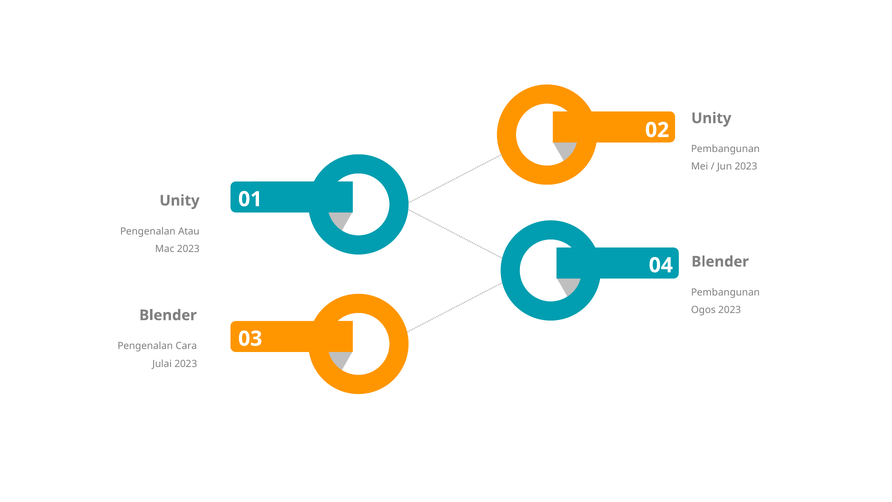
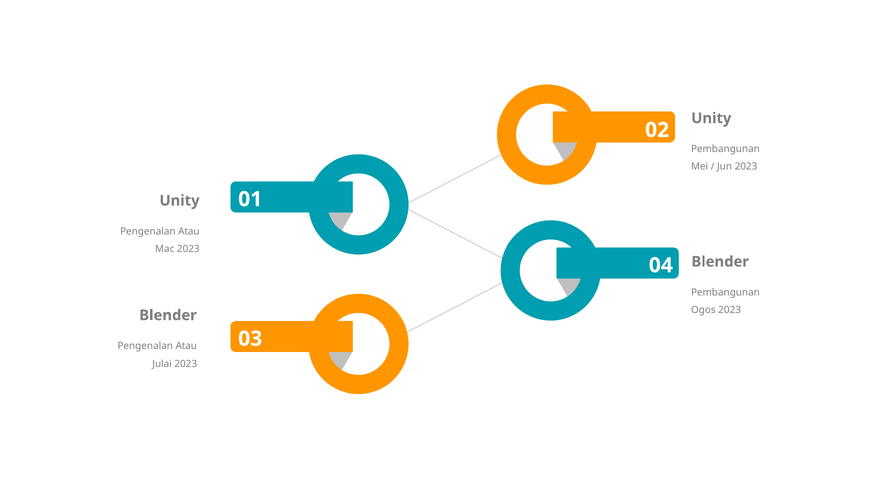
Cara: Cara -> Atau (186, 346)
